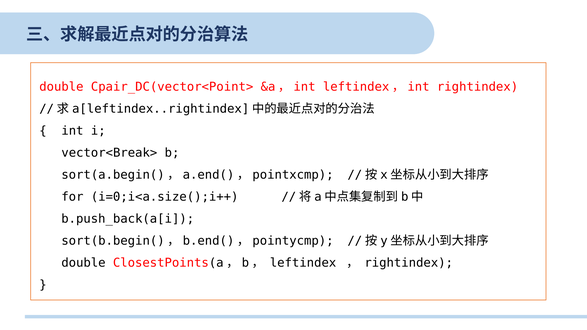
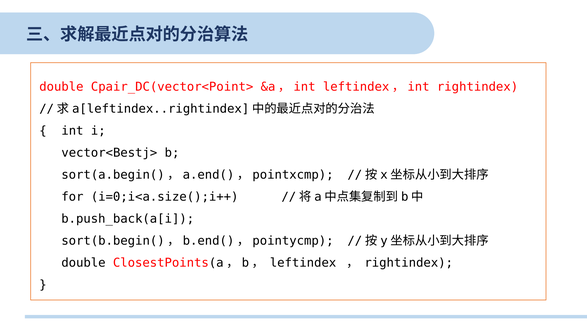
vector<Break>: vector<Break> -> vector<Bestj> (109, 153)
